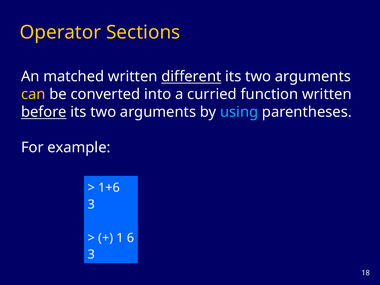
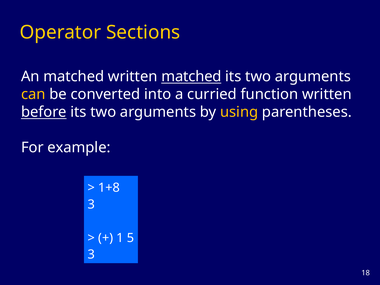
written different: different -> matched (191, 76)
using colour: light blue -> yellow (239, 112)
1+6: 1+6 -> 1+8 (109, 188)
6: 6 -> 5 (131, 238)
